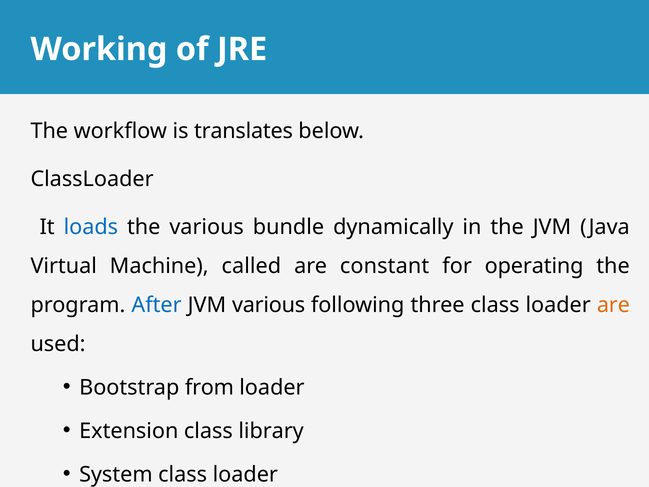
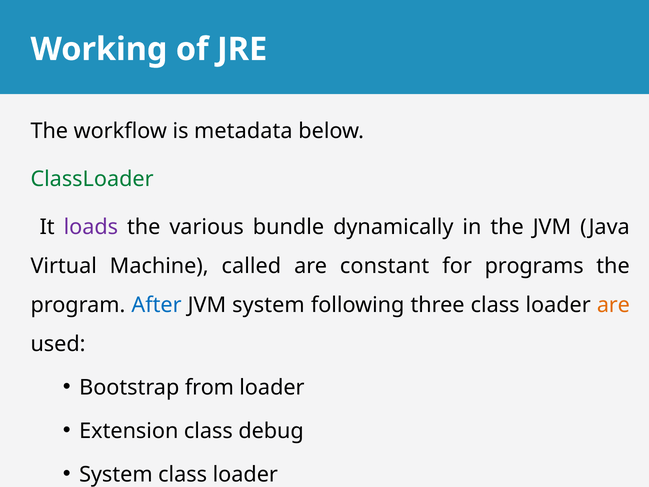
translates: translates -> metadata (243, 131)
ClassLoader colour: black -> green (92, 179)
loads colour: blue -> purple (91, 227)
operating: operating -> programs (534, 266)
JVM various: various -> system (268, 305)
library: library -> debug (271, 431)
